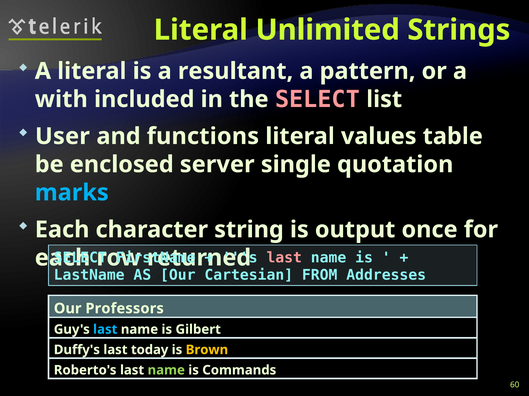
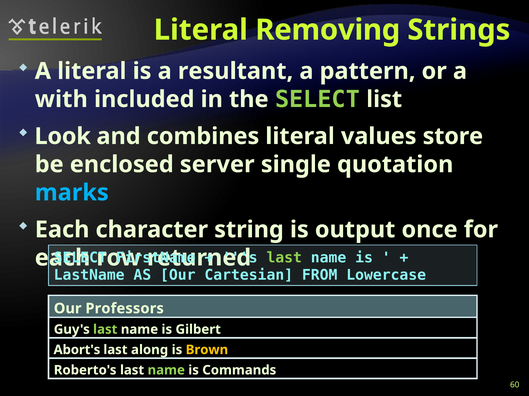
Unlimited: Unlimited -> Removing (328, 30)
SELECT colour: pink -> light green (317, 99)
User: User -> Look (63, 137)
functions: functions -> combines (203, 137)
table: table -> store (453, 137)
last colour: pink -> light green (284, 258)
Addresses: Addresses -> Lowercase (386, 276)
last colour: light blue -> light green (105, 330)
Duffy's: Duffy's -> Abort's (77, 350)
today: today -> along (150, 350)
